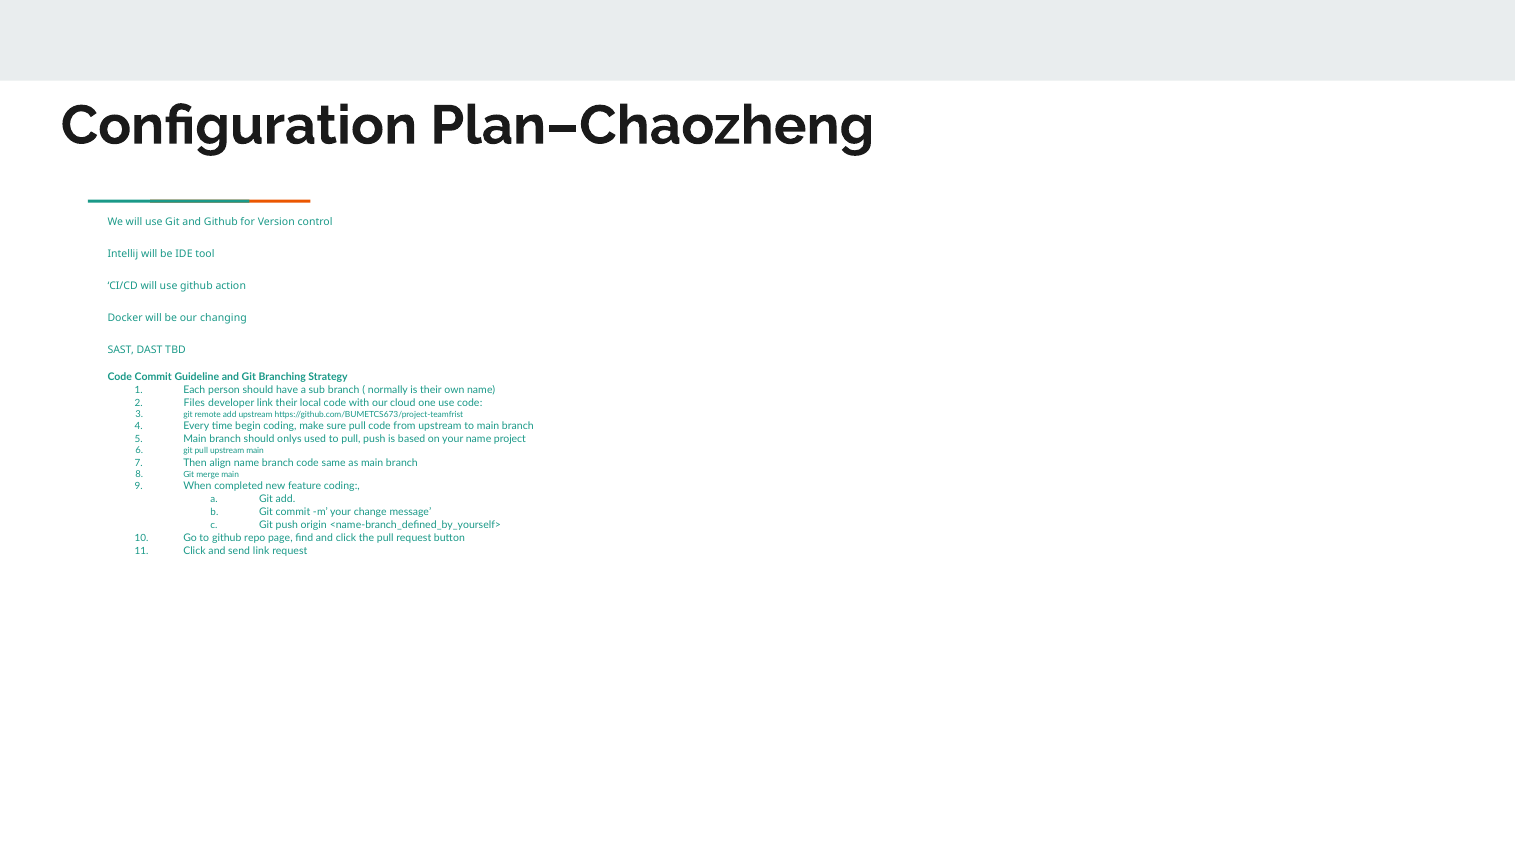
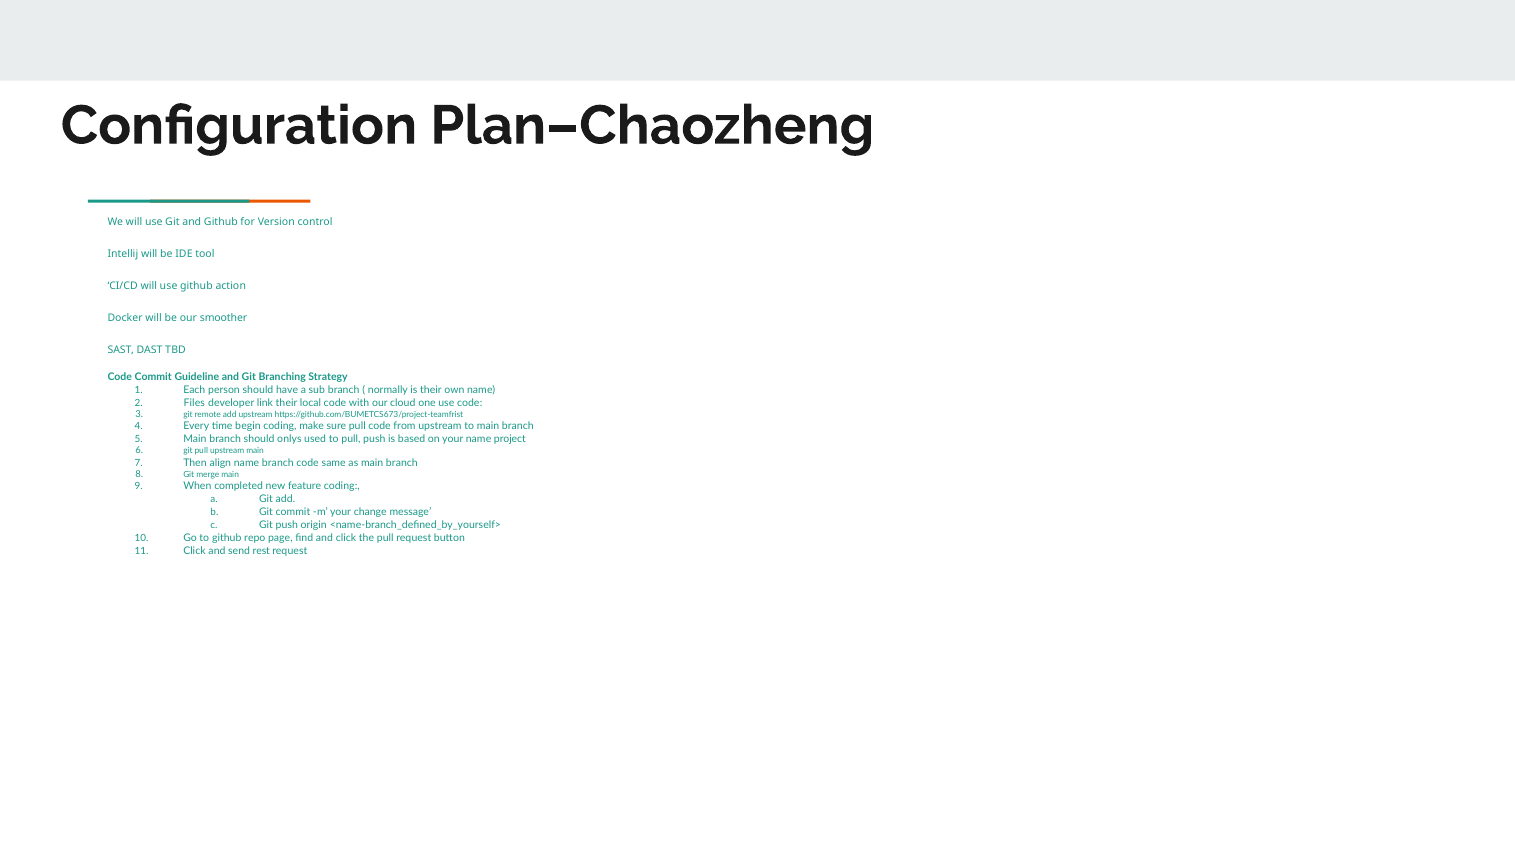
changing: changing -> smoother (224, 318)
send link: link -> rest (261, 551)
